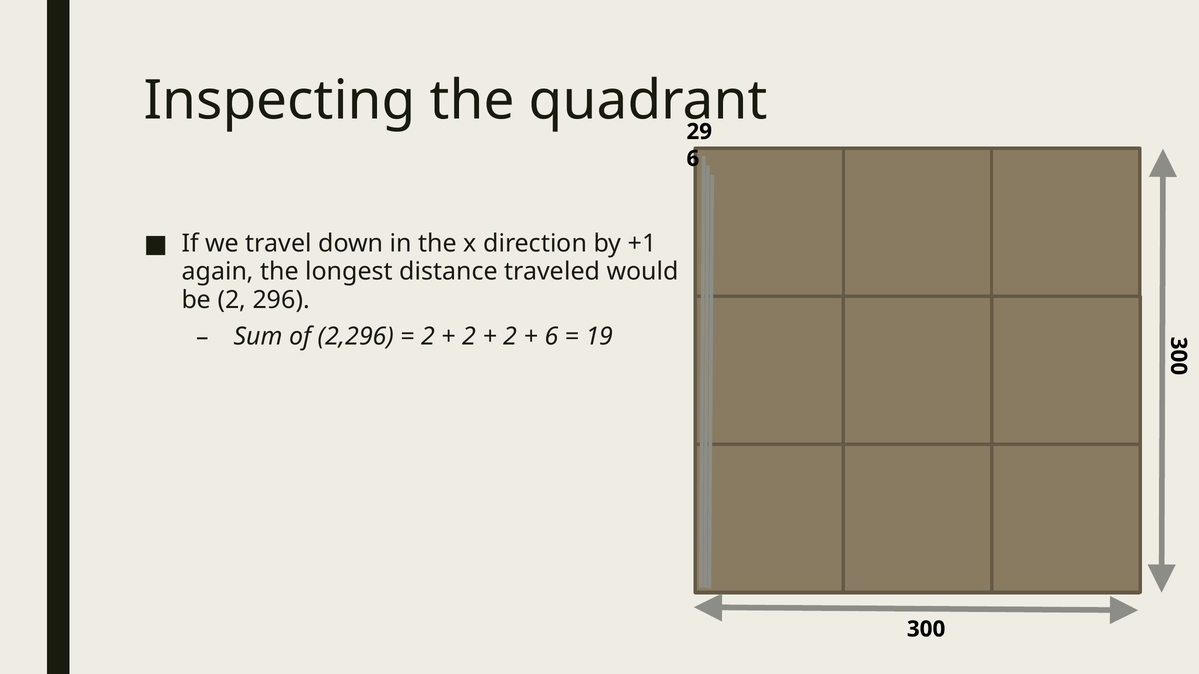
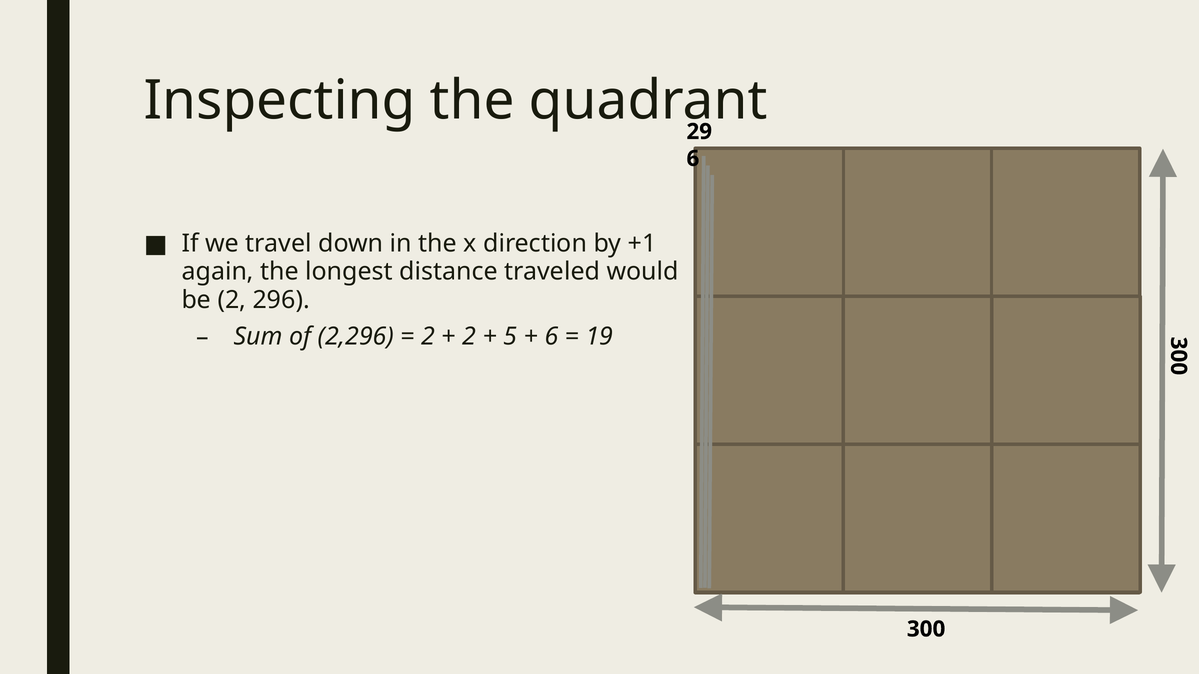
2: 2 -> 5 (510, 337)
